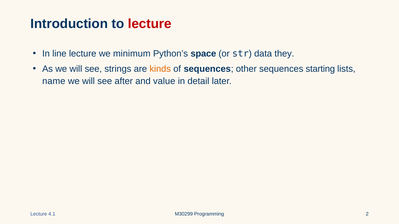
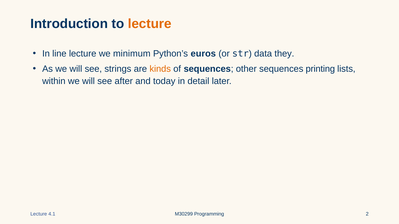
lecture colour: red -> orange (150, 24)
space: space -> euros (203, 54)
starting: starting -> printing (320, 69)
name: name -> within (54, 81)
value: value -> today (164, 81)
